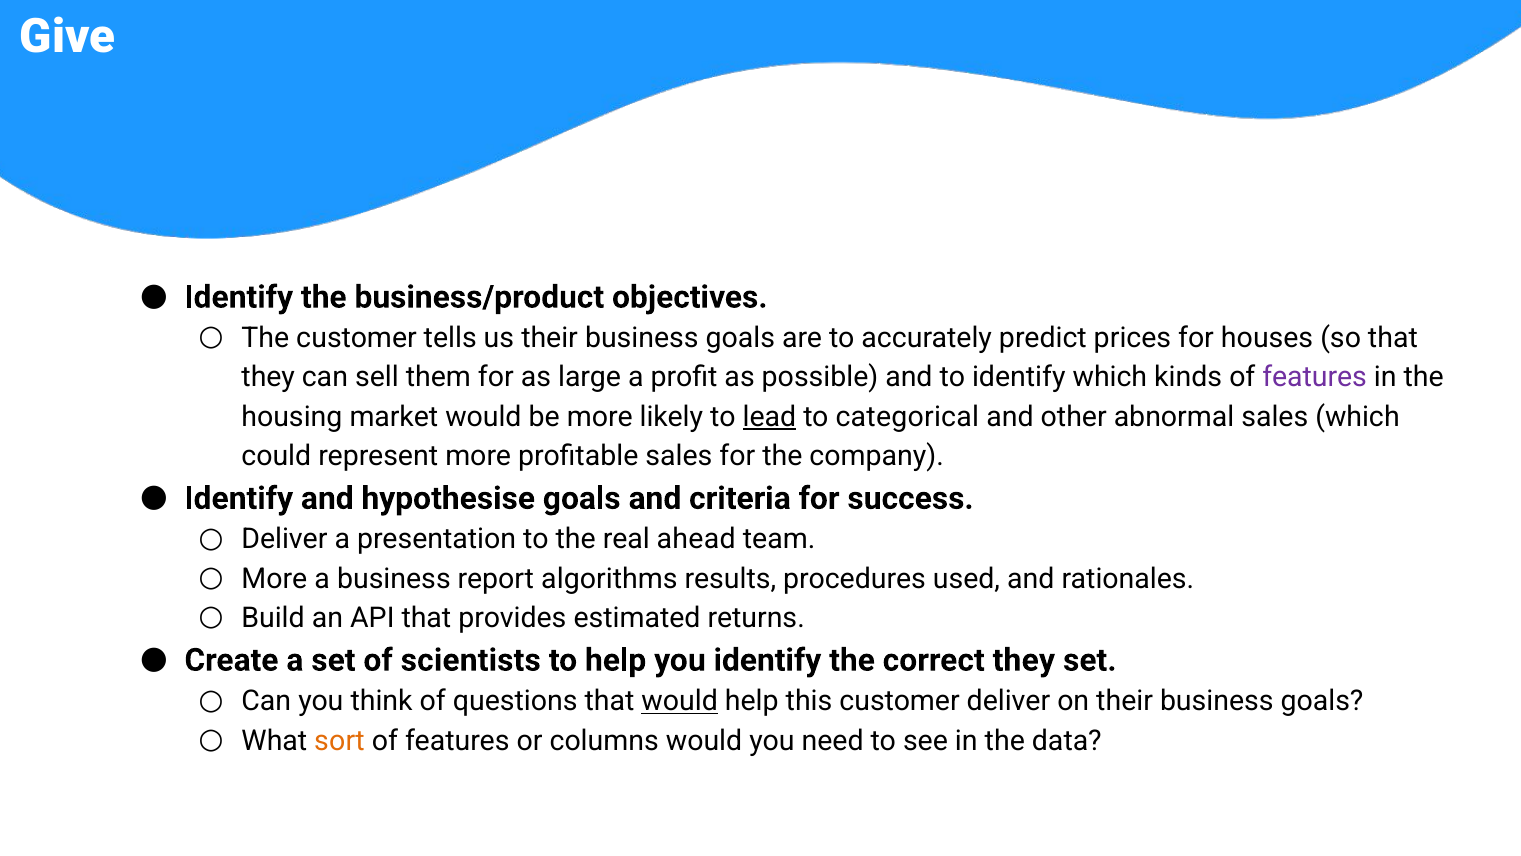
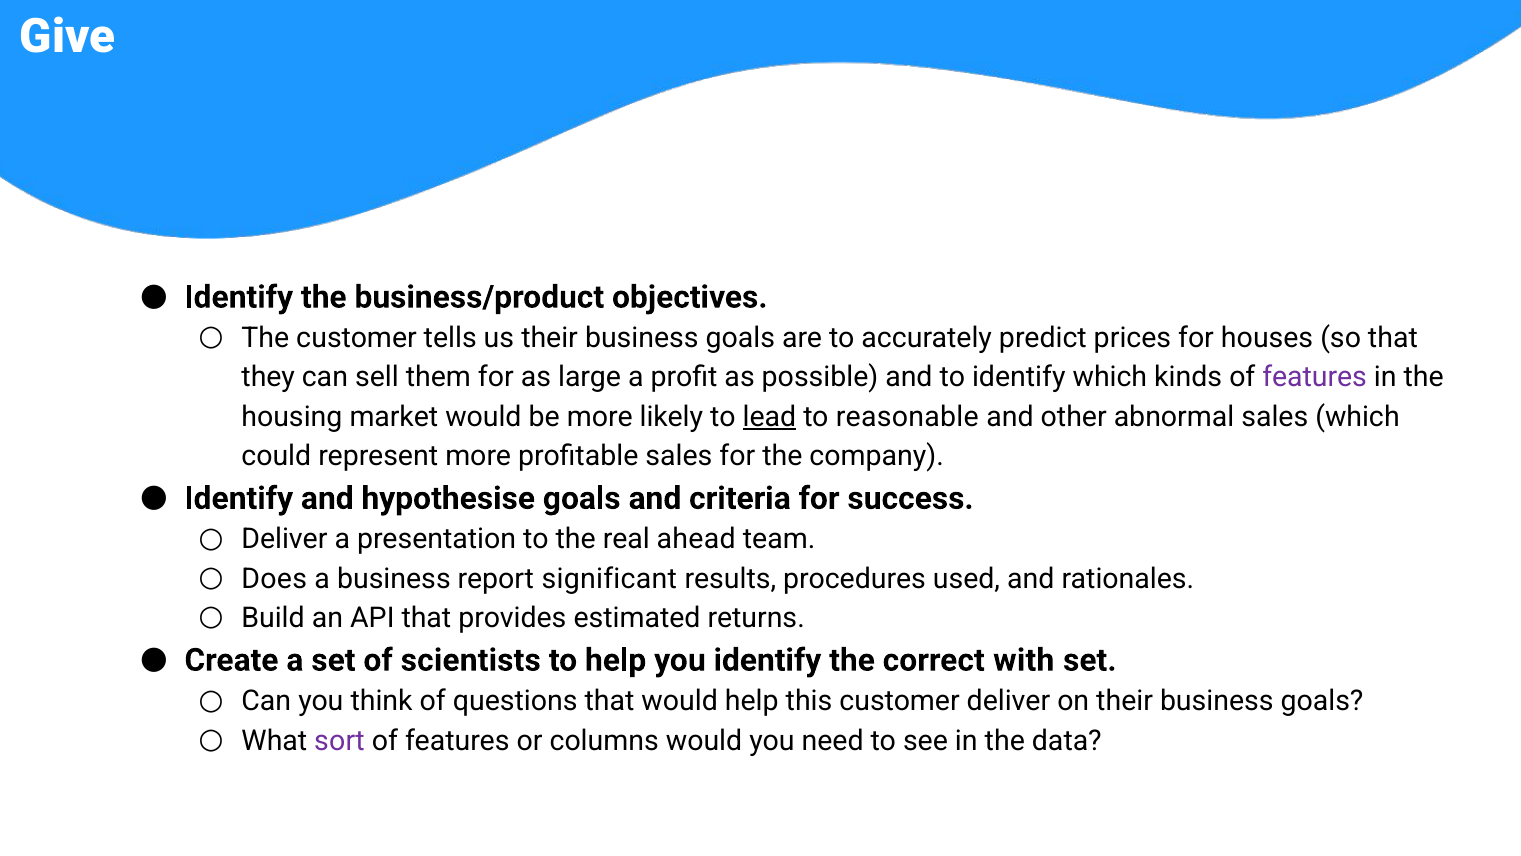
categorical: categorical -> reasonable (907, 417)
More: More -> Does (274, 578)
algorithms: algorithms -> significant (609, 578)
correct they: they -> with (1024, 660)
would underline: present -> none (680, 701)
sort colour: orange -> purple (339, 740)
